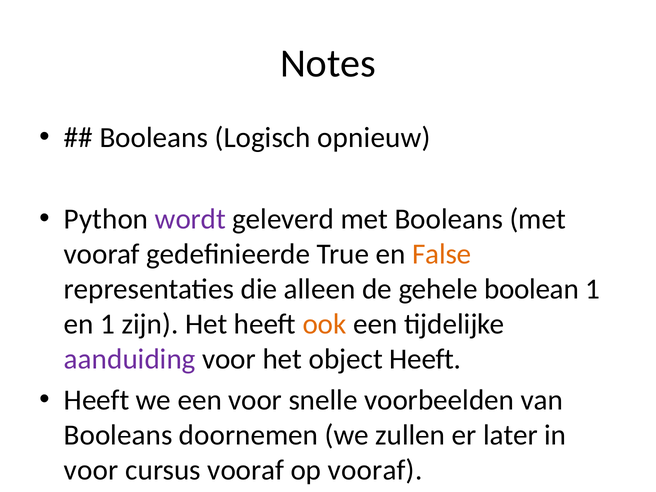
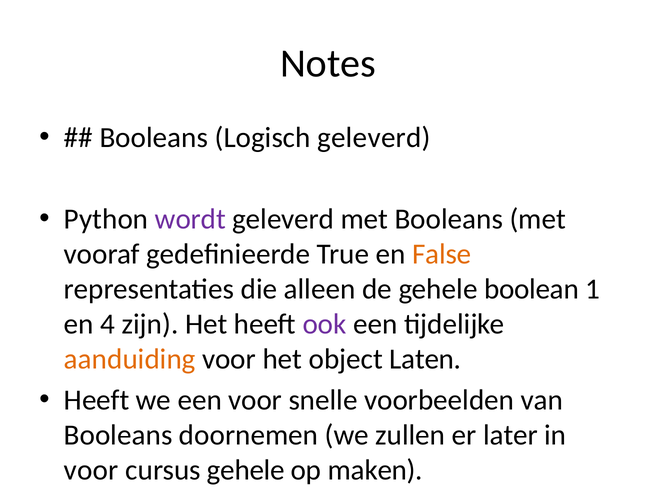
Logisch opnieuw: opnieuw -> geleverd (374, 138)
en 1: 1 -> 4 (108, 324)
ook colour: orange -> purple (325, 324)
aanduiding colour: purple -> orange (130, 359)
object Heeft: Heeft -> Laten (425, 359)
cursus vooraf: vooraf -> gehele (246, 470)
op vooraf: vooraf -> maken (375, 470)
